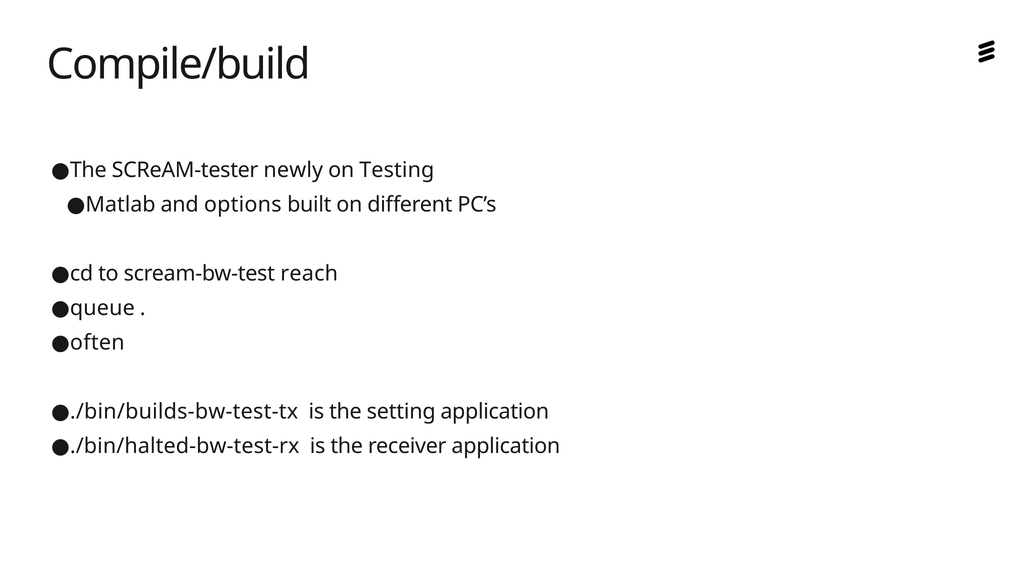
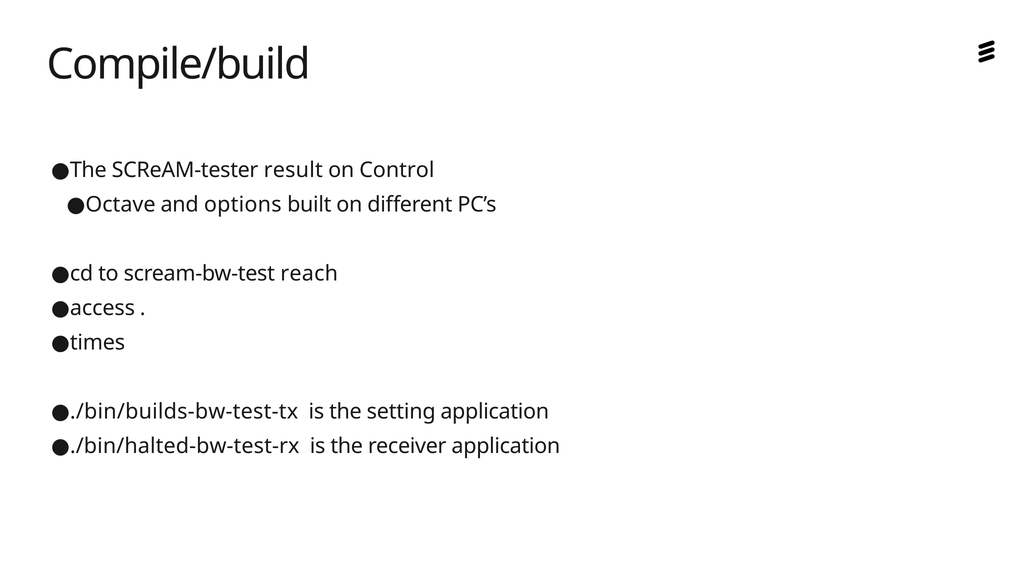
newly: newly -> result (293, 170)
Testing: Testing -> Control (397, 170)
Matlab: Matlab -> Octave (121, 205)
queue: queue -> access (102, 308)
often: often -> times (98, 343)
